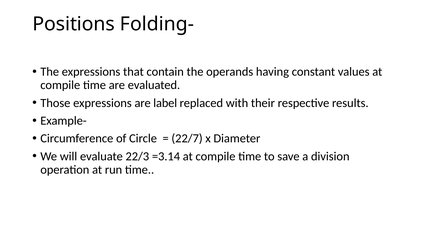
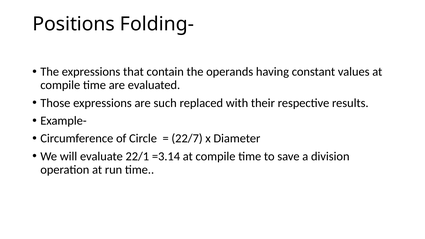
label: label -> such (165, 103)
22/3: 22/3 -> 22/1 (137, 156)
